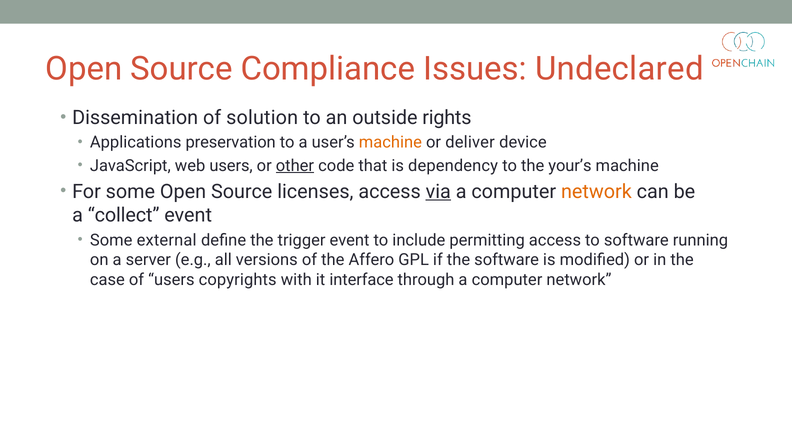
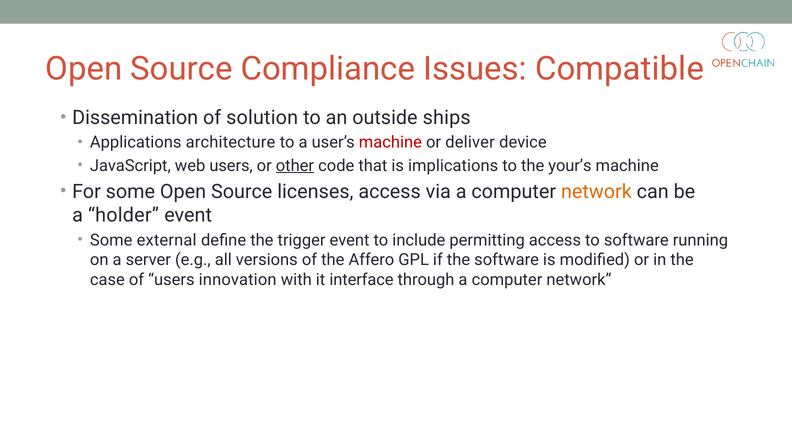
Undeclared: Undeclared -> Compatible (620, 69)
rights: rights -> ships (447, 118)
preservation: preservation -> architecture (231, 143)
machine colour: orange -> red (390, 143)
dependency: dependency -> implications (453, 166)
via underline: present -> none (438, 192)
collect: collect -> holder (123, 216)
copyrights: copyrights -> innovation (238, 280)
